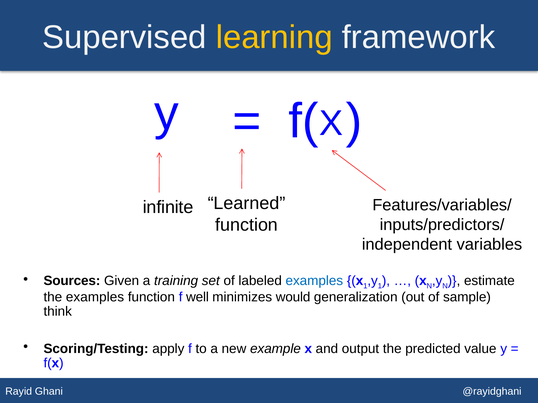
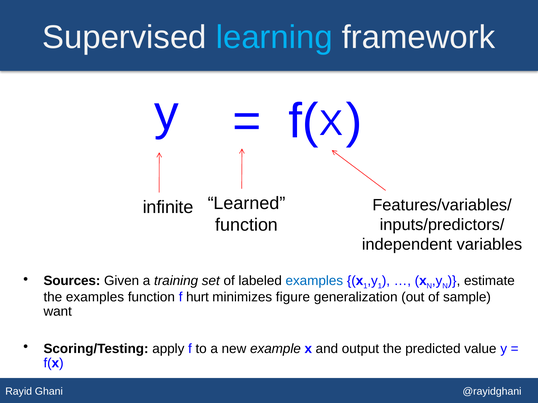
learning colour: yellow -> light blue (274, 37)
well: well -> hurt (197, 297)
would: would -> figure (293, 297)
think: think -> want (58, 312)
